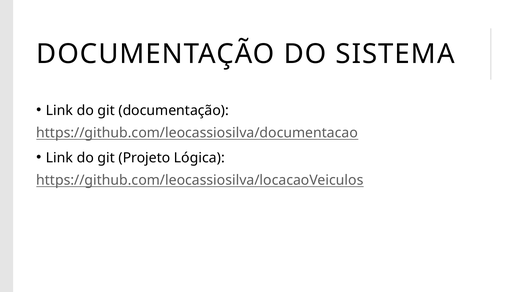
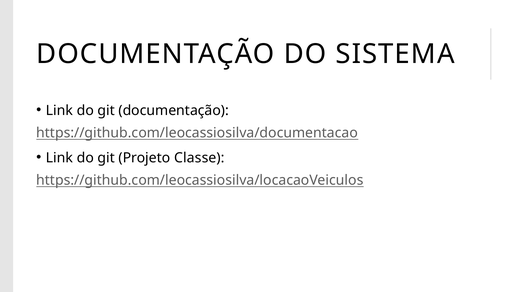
Lógica: Lógica -> Classe (199, 157)
